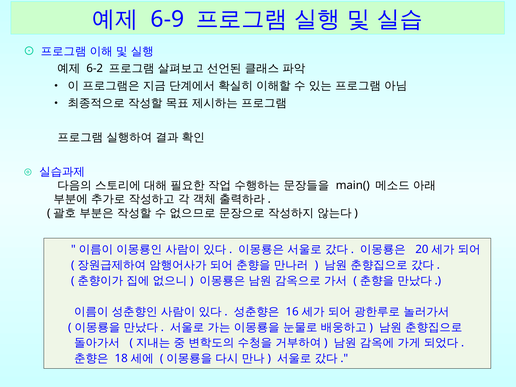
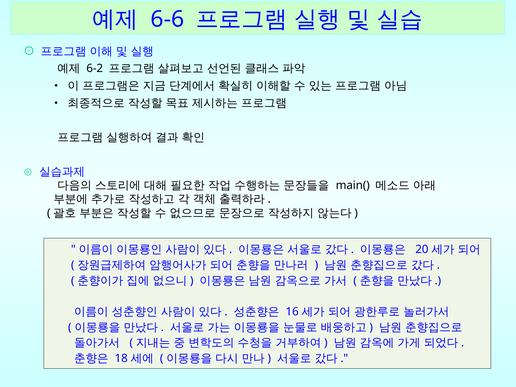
6-9: 6-9 -> 6-6 (167, 19)
